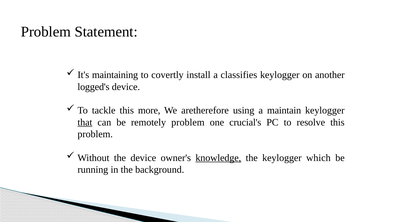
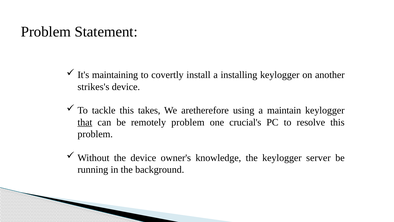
classifies: classifies -> installing (239, 75)
logged's: logged's -> strikes's (93, 87)
more: more -> takes (149, 110)
knowledge underline: present -> none (218, 158)
which: which -> server (318, 158)
